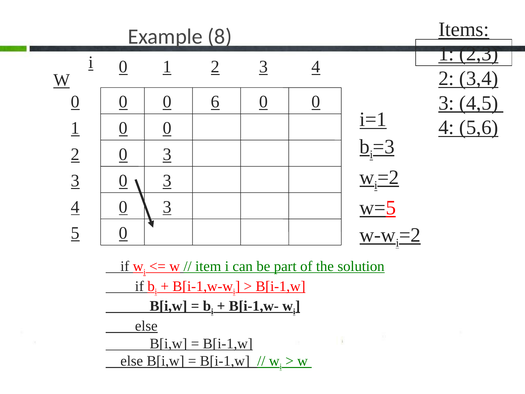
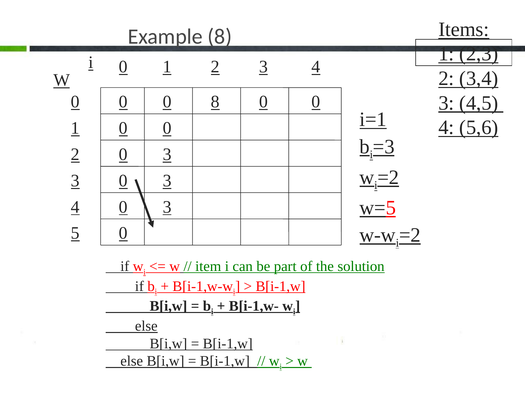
0 6: 6 -> 8 (215, 102)
